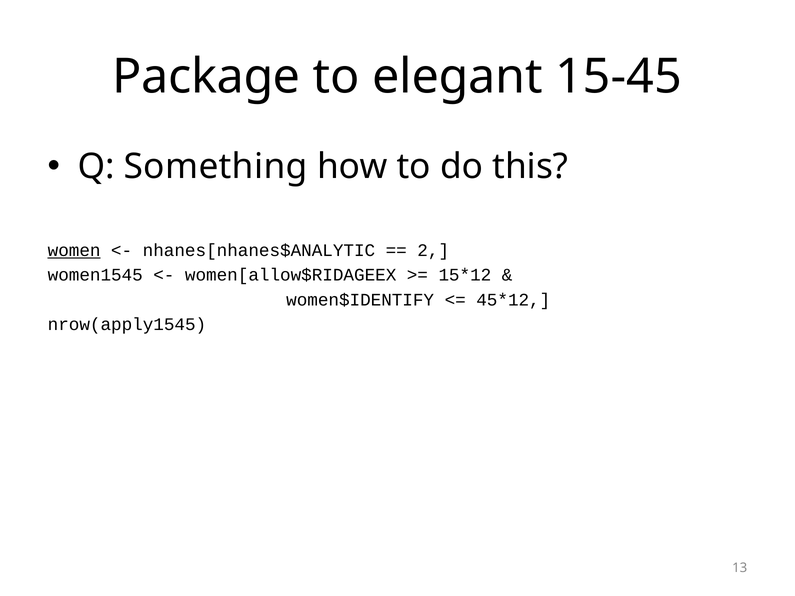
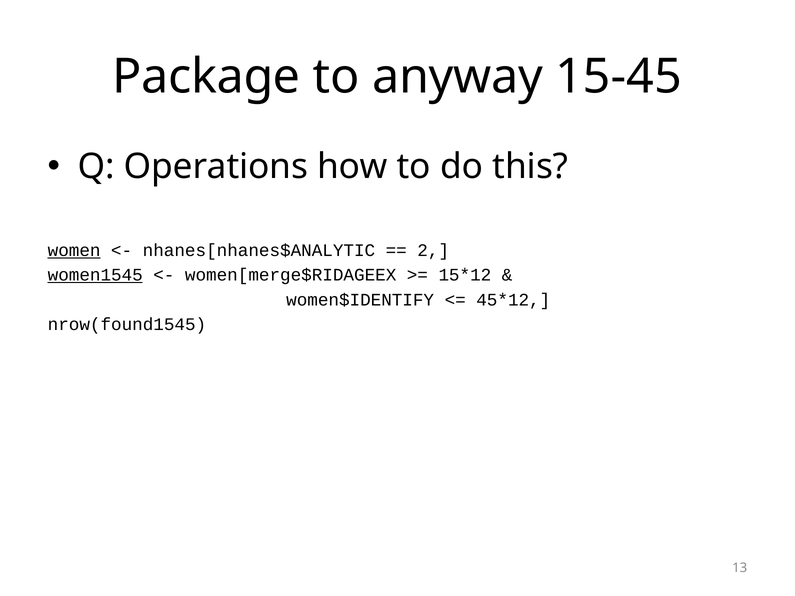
elegant: elegant -> anyway (458, 77)
Something: Something -> Operations (216, 167)
women1545 underline: none -> present (95, 275)
women[allow$RIDAGEEX: women[allow$RIDAGEEX -> women[merge$RIDAGEEX (291, 275)
nrow(apply1545: nrow(apply1545 -> nrow(found1545 (127, 325)
